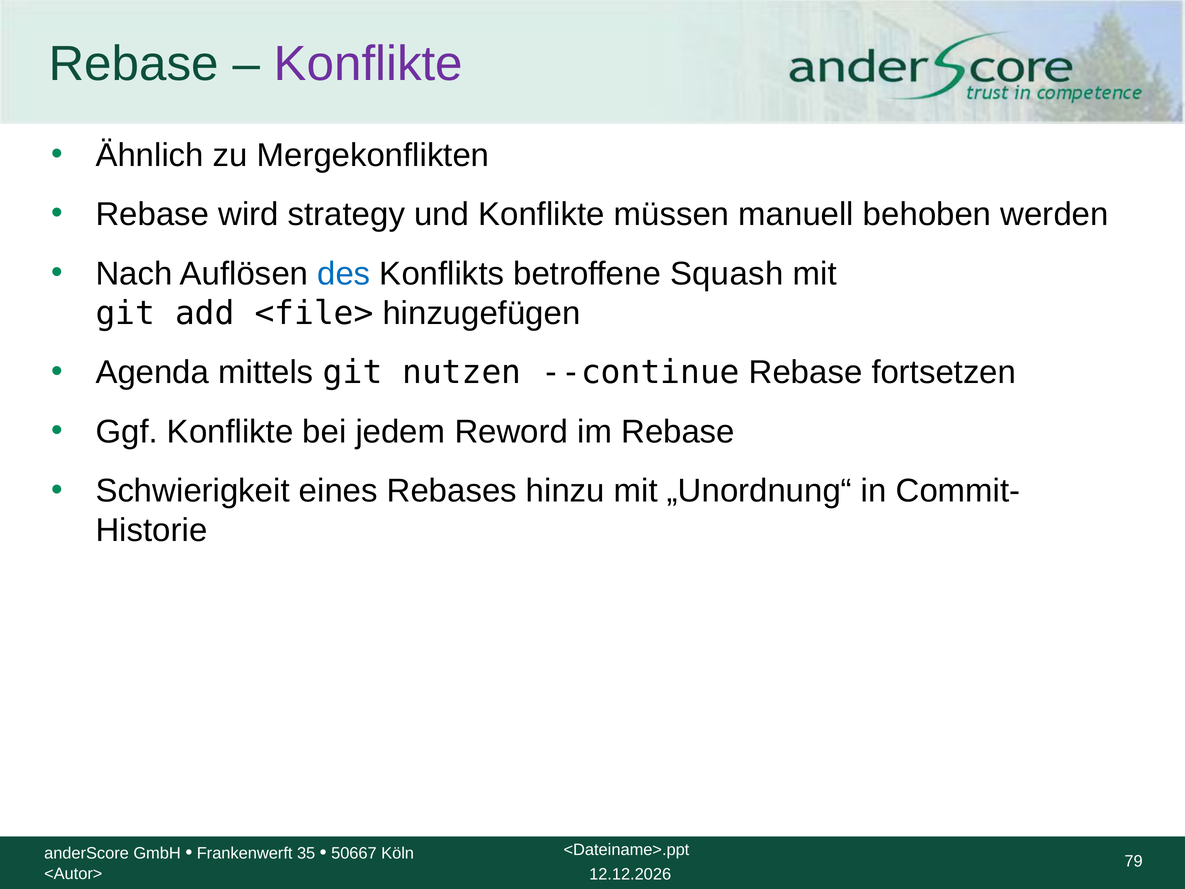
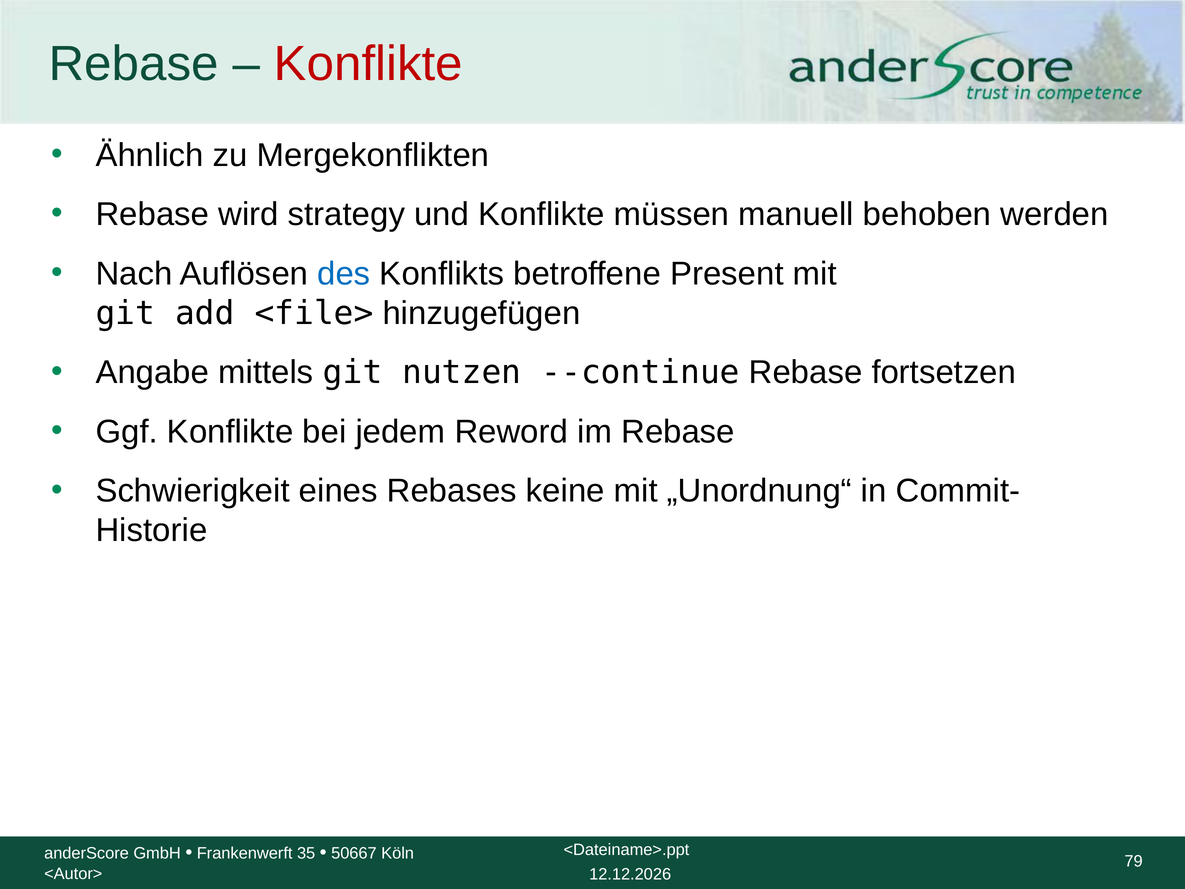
Konflikte colour: purple -> red (368, 64)
Squash: Squash -> Present (727, 274)
Agenda: Agenda -> Angabe (152, 372)
hinzu: hinzu -> keine (565, 491)
